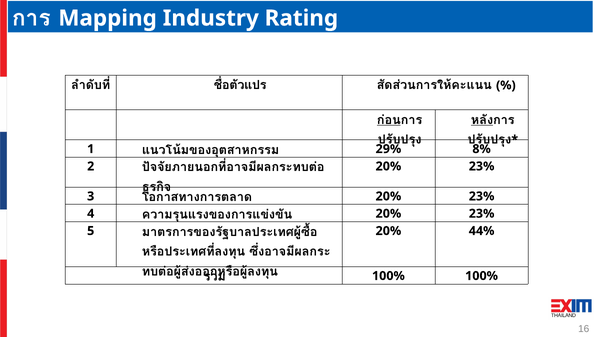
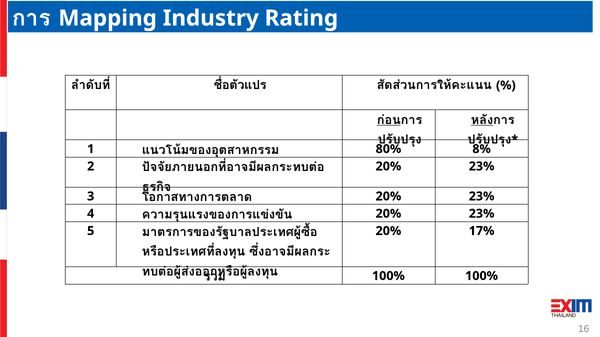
29%: 29% -> 80% (388, 149)
44%: 44% -> 17% (482, 231)
